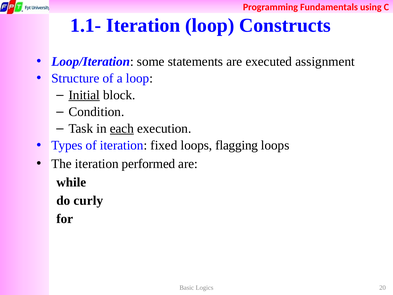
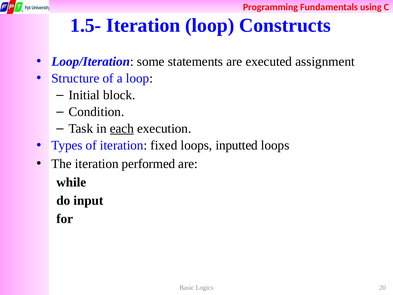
1.1-: 1.1- -> 1.5- (86, 25)
Initial underline: present -> none (84, 95)
flagging: flagging -> inputted (237, 145)
curly: curly -> input (88, 200)
